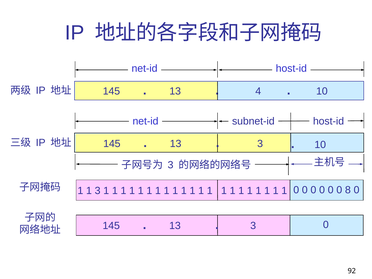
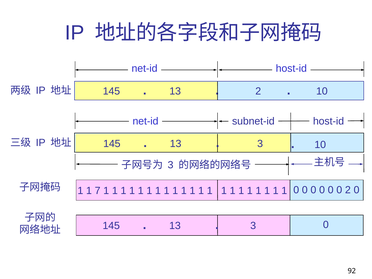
4: 4 -> 2 (258, 91)
1 3: 3 -> 7 (98, 191)
0 8: 8 -> 2 (348, 190)
